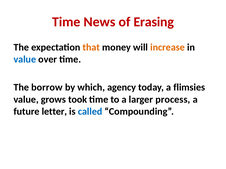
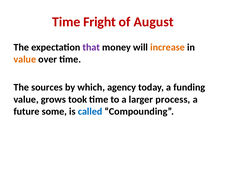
News: News -> Fright (100, 22)
Erasing: Erasing -> August (154, 22)
that colour: orange -> purple (91, 47)
value colour: blue -> orange (25, 59)
borrow: borrow -> sources (47, 88)
flimsies: flimsies -> funding (189, 88)
letter: letter -> some (54, 112)
